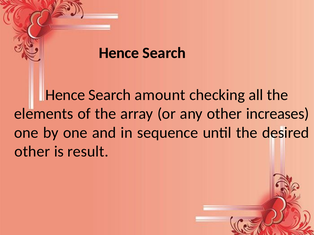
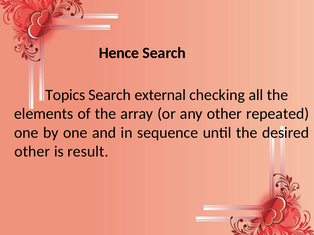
Hence: Hence -> Topics (65, 95)
amount: amount -> external (160, 95)
increases: increases -> repeated (278, 114)
